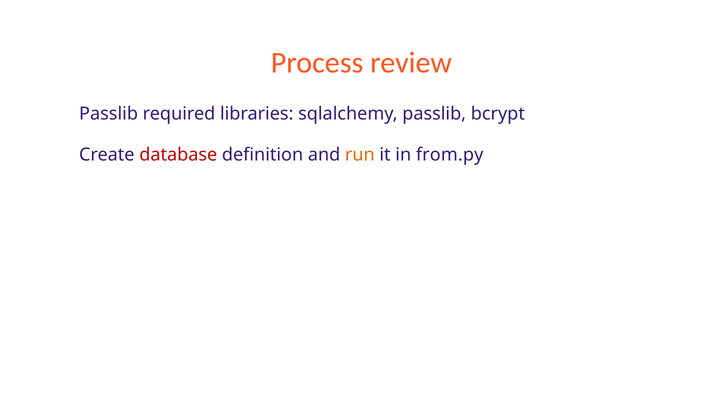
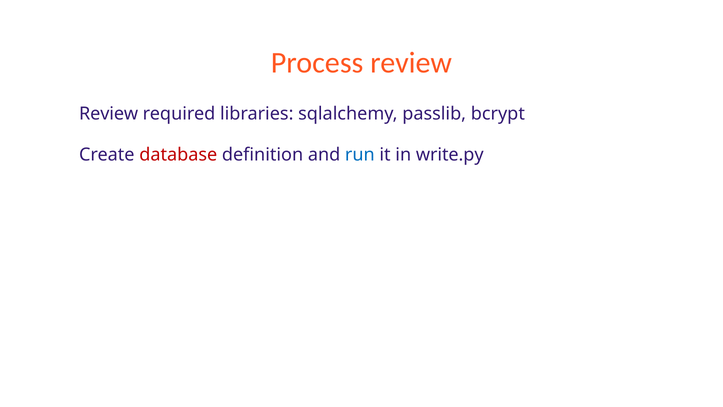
Passlib: Passlib -> Review (109, 114)
run colour: orange -> blue (360, 155)
from.py: from.py -> write.py (450, 155)
